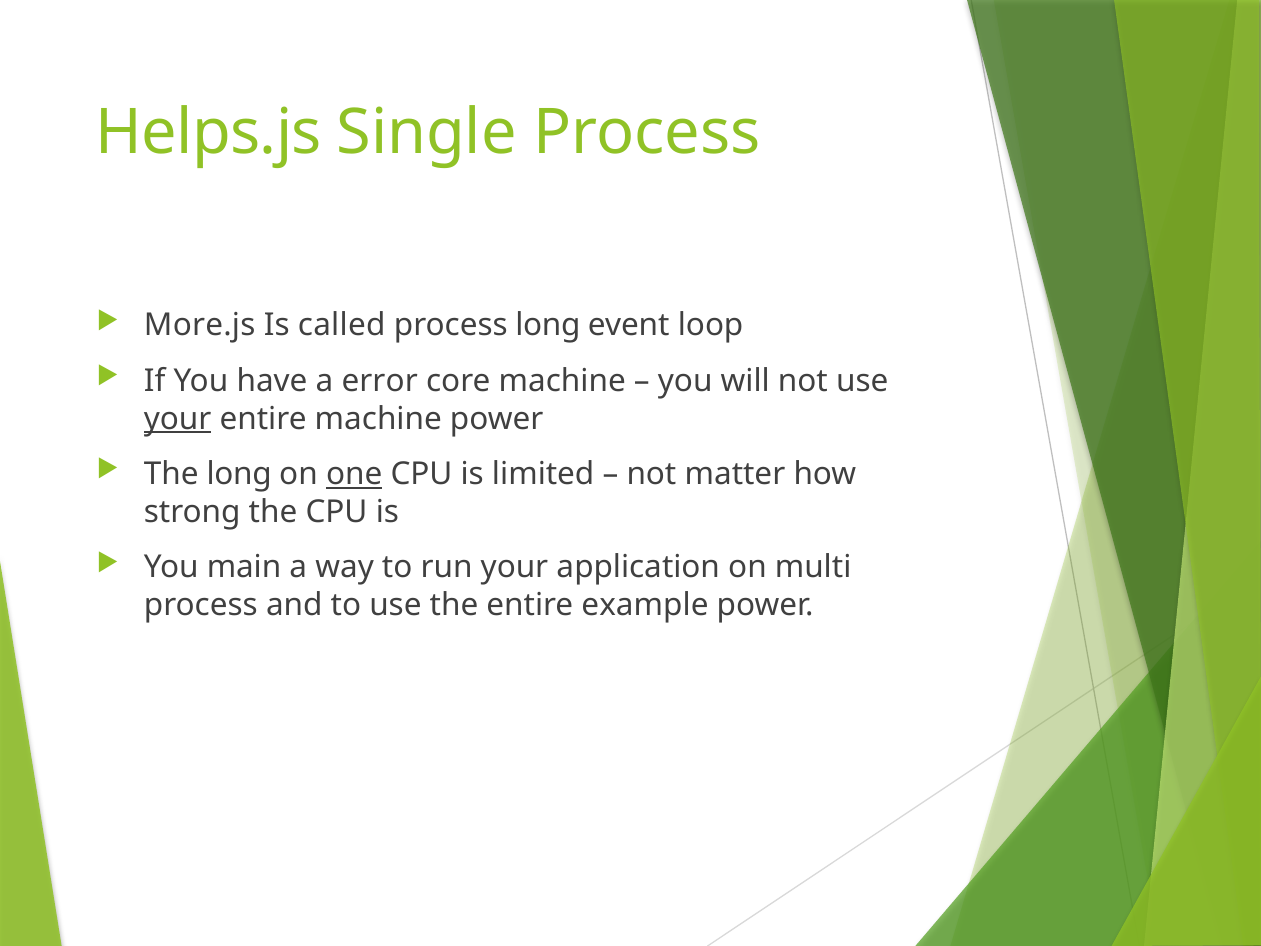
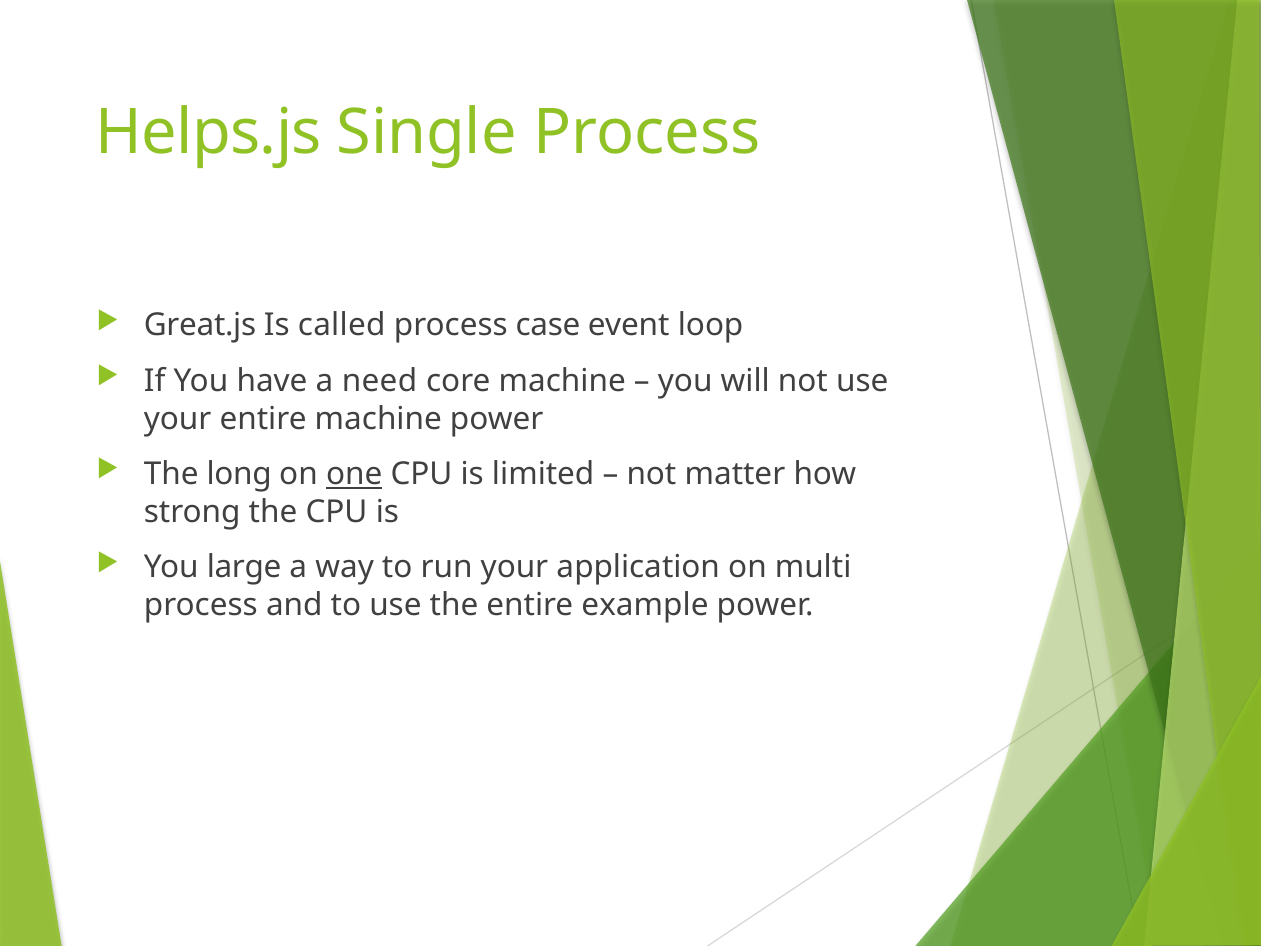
More.js: More.js -> Great.js (200, 325)
process long: long -> case (548, 325)
error: error -> need (380, 381)
your underline: present -> none (178, 419)
main: main -> large (244, 567)
